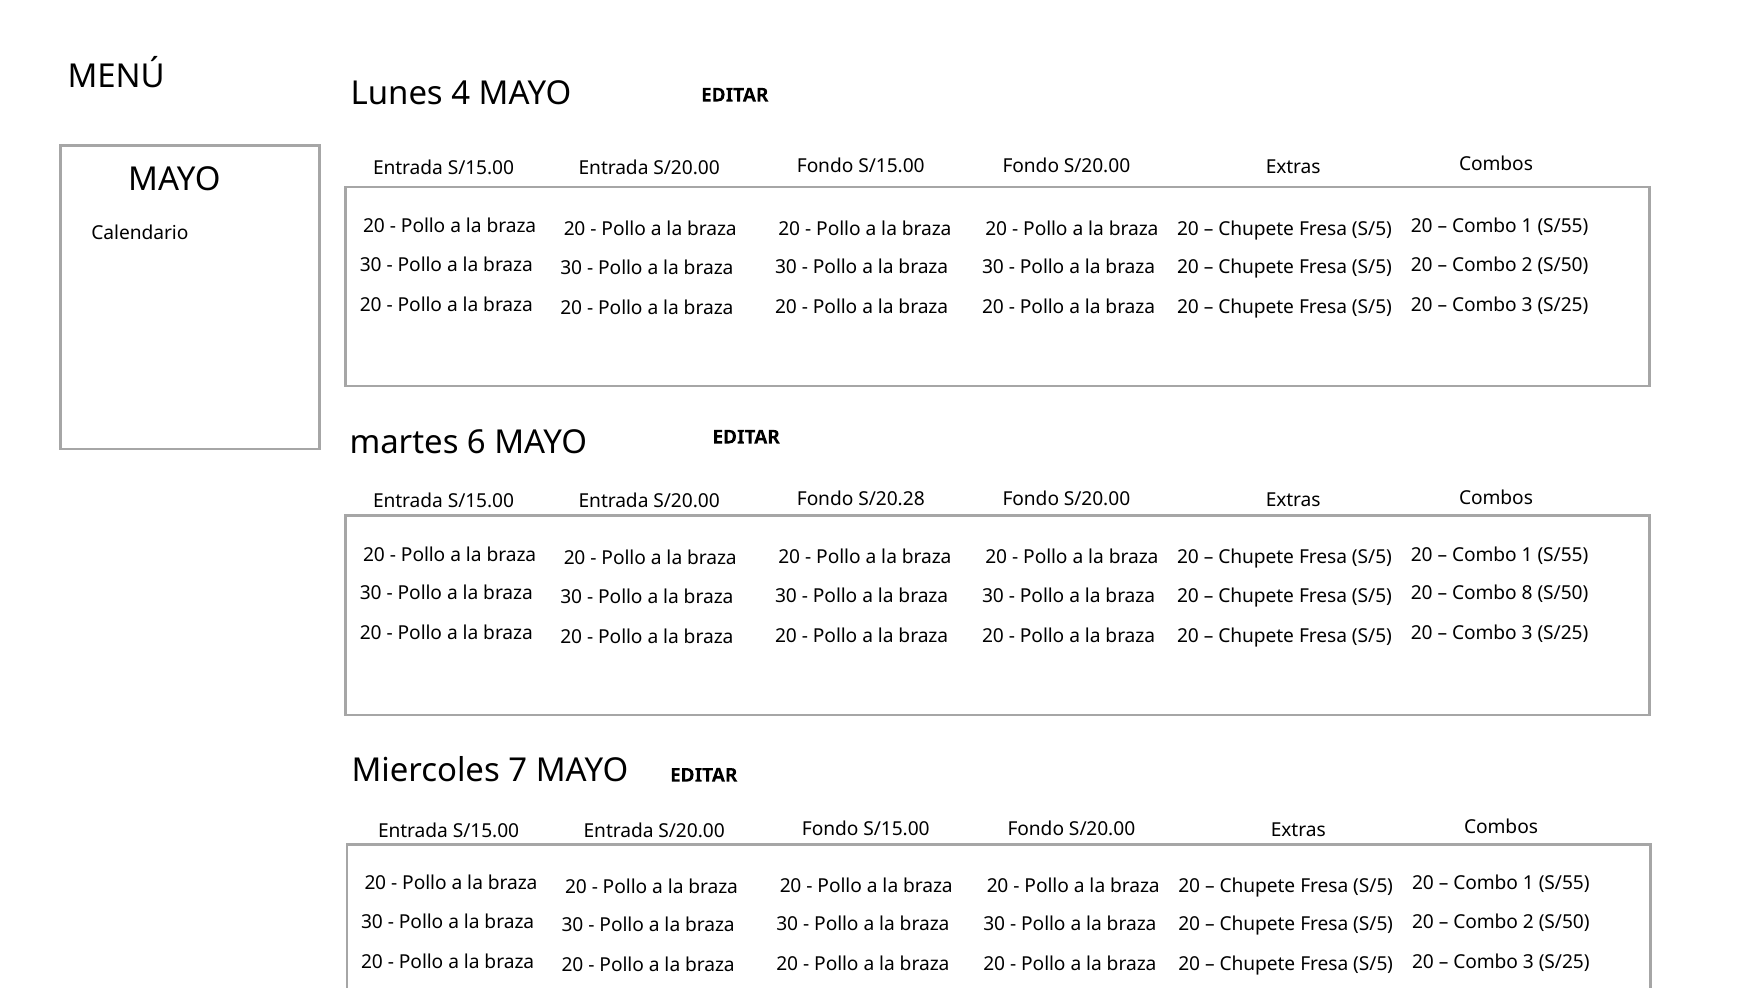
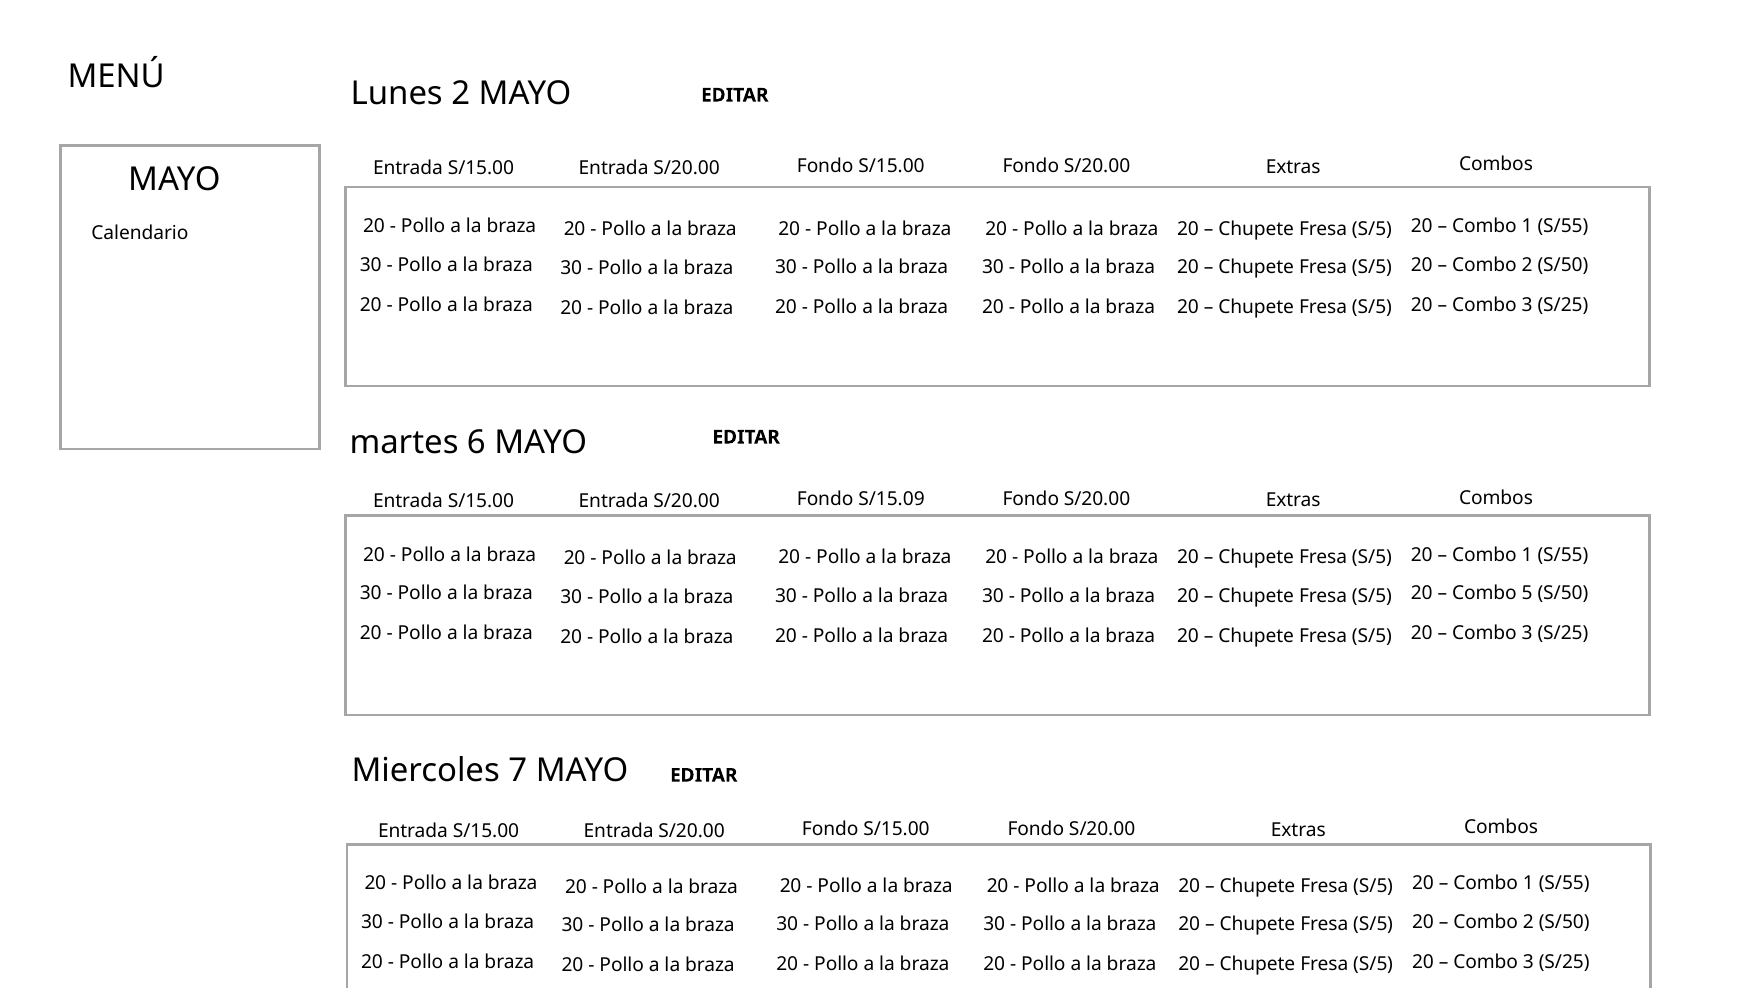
Lunes 4: 4 -> 2 (461, 93)
S/20.28: S/20.28 -> S/15.09 (892, 499)
8: 8 -> 5 (1527, 593)
